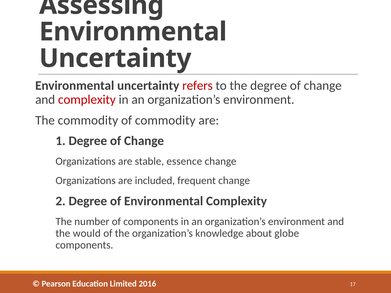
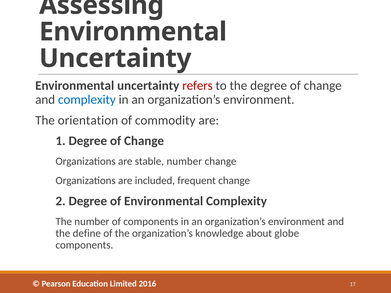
complexity colour: red -> blue (87, 100)
The commodity: commodity -> orientation (88, 120)
stable essence: essence -> number (184, 161)
would: would -> define (87, 234)
